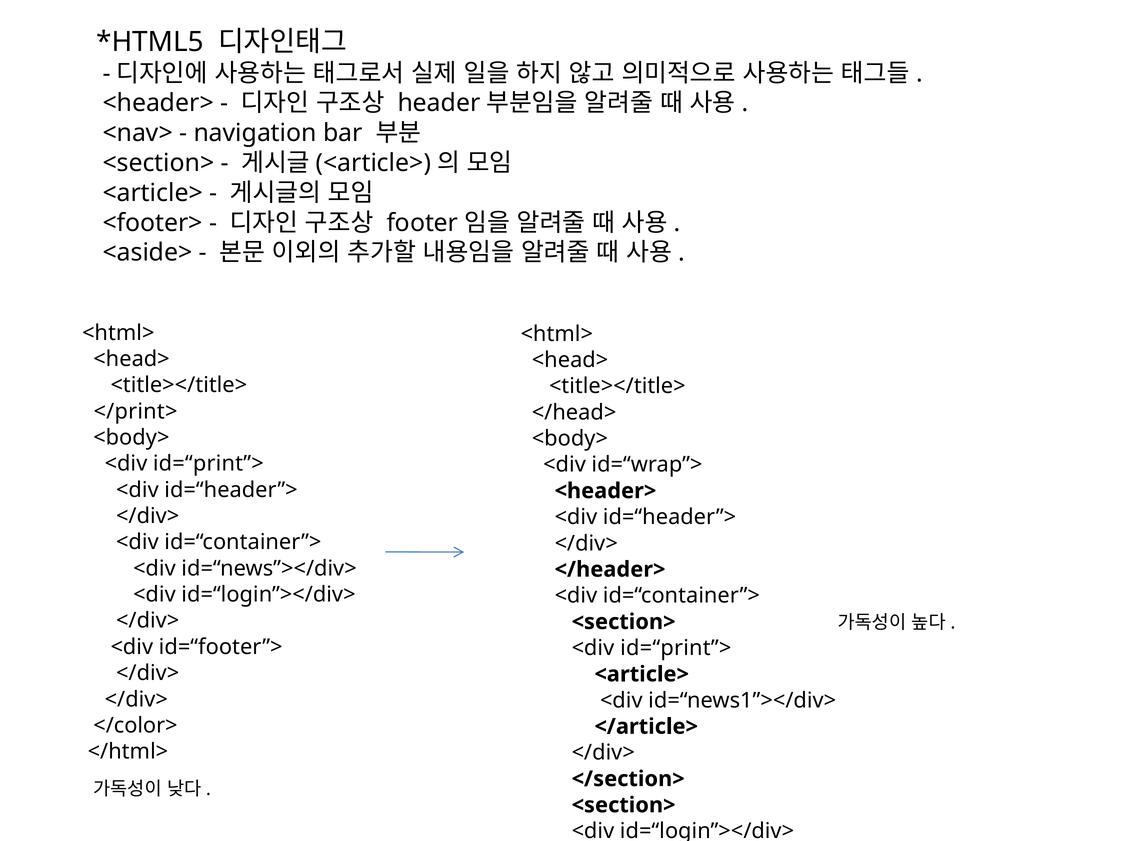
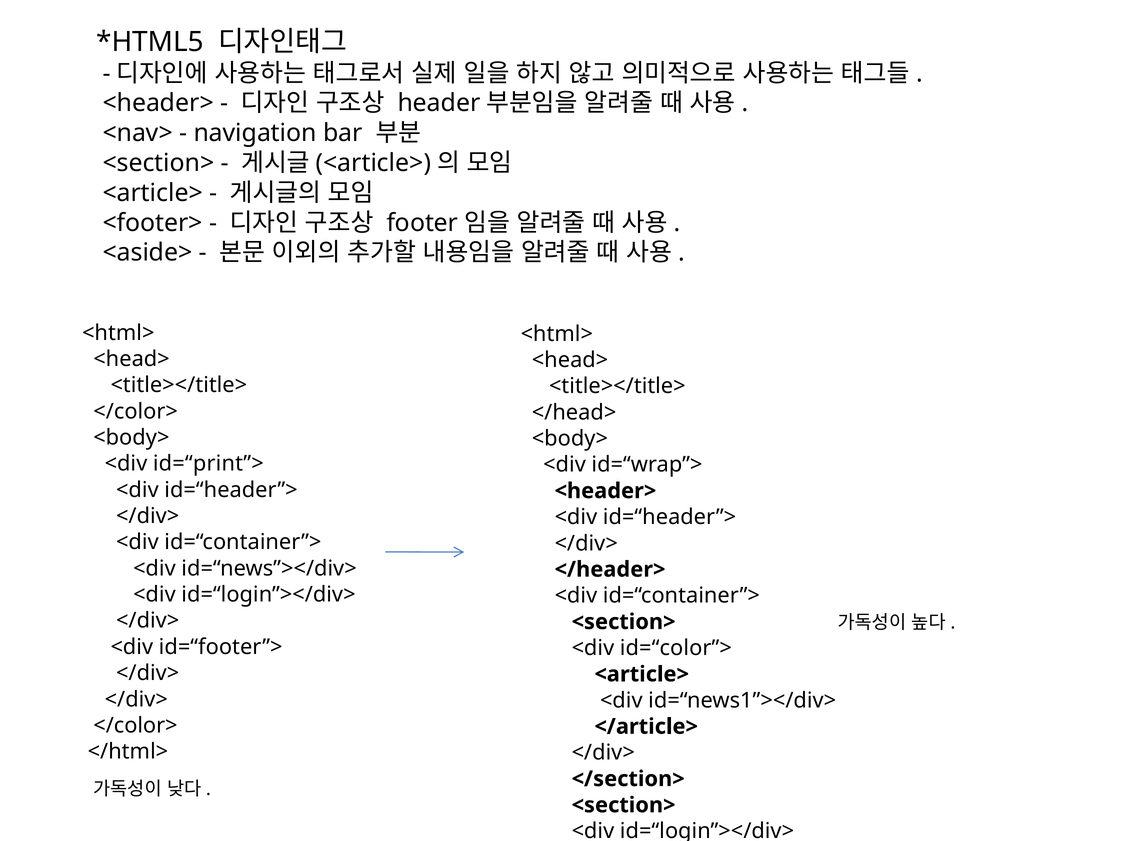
</print>: </print> -> </color> (136, 411)
id=“print”>: id=“print”> -> id=“color”> (676, 648)
